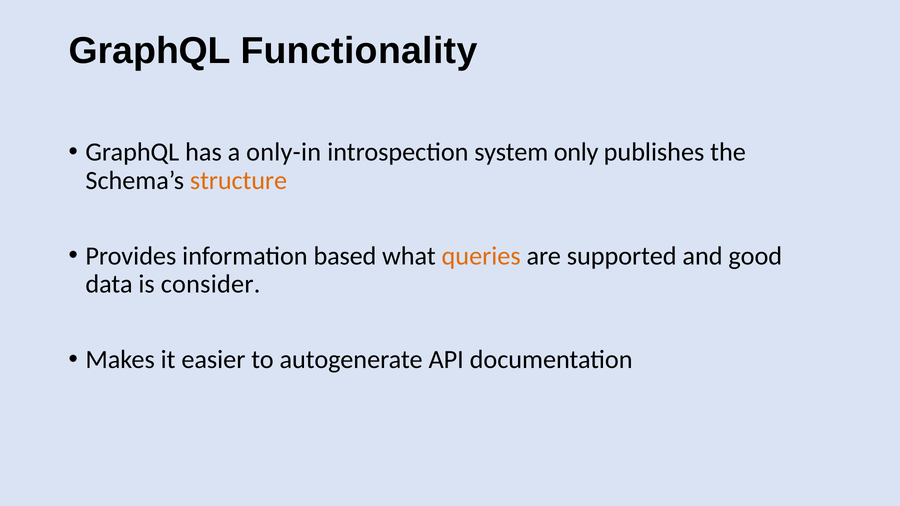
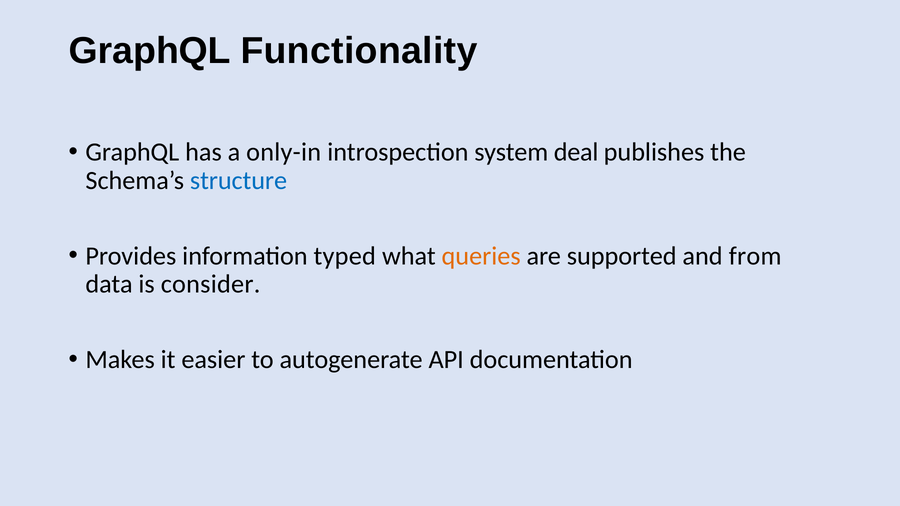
only: only -> deal (576, 152)
structure colour: orange -> blue (239, 181)
based: based -> typed (345, 256)
good: good -> from (755, 256)
